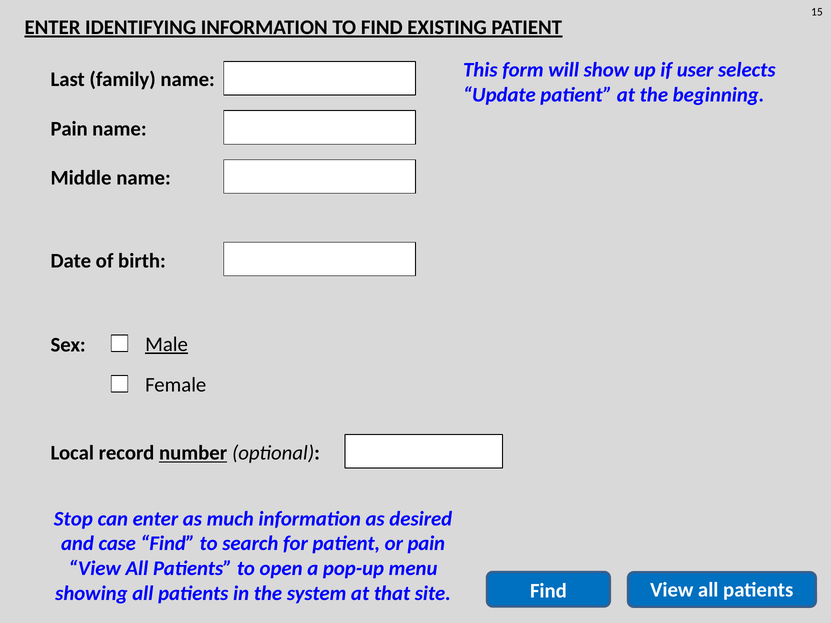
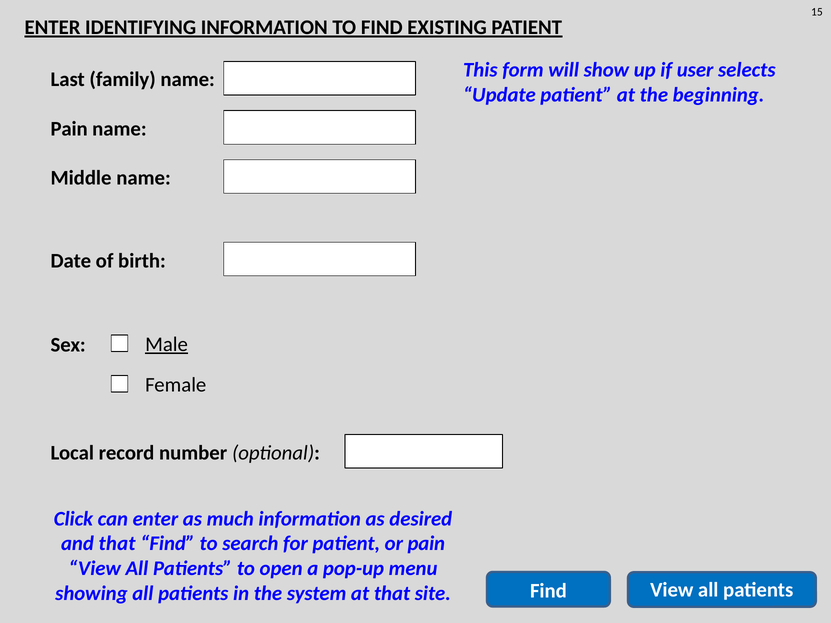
number underline: present -> none (193, 453)
Stop: Stop -> Click (73, 519)
and case: case -> that (117, 544)
